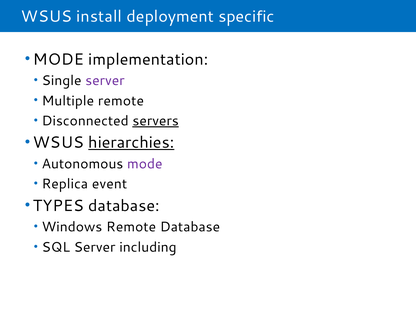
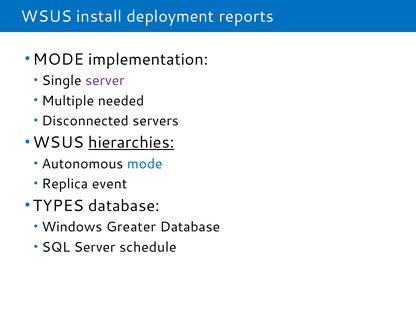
specific: specific -> reports (246, 16)
Multiple remote: remote -> needed (121, 101)
servers underline: present -> none (156, 121)
mode colour: purple -> blue (145, 164)
Windows Remote: Remote -> Greater (131, 227)
including: including -> schedule (148, 247)
